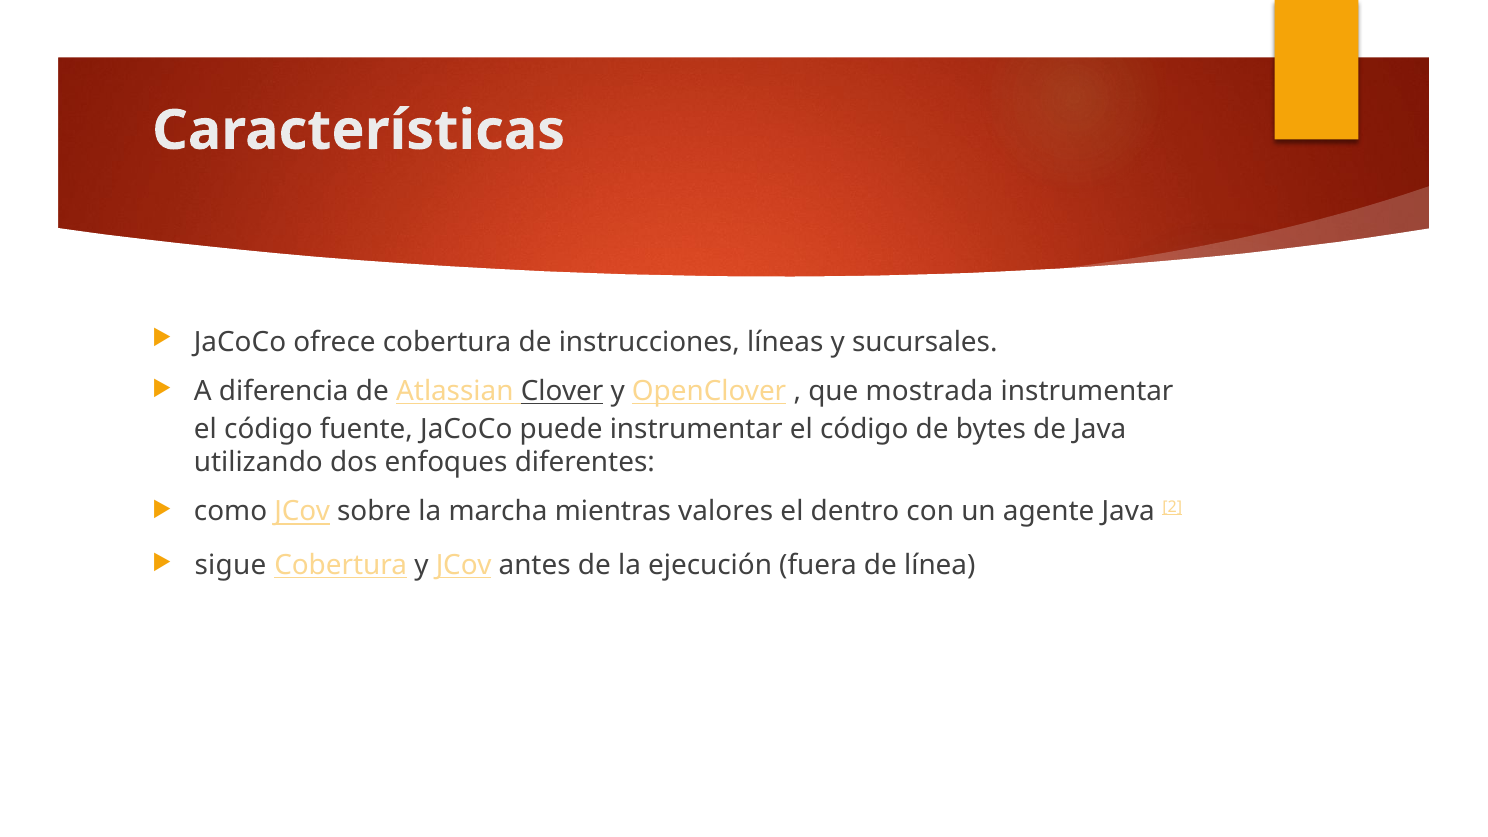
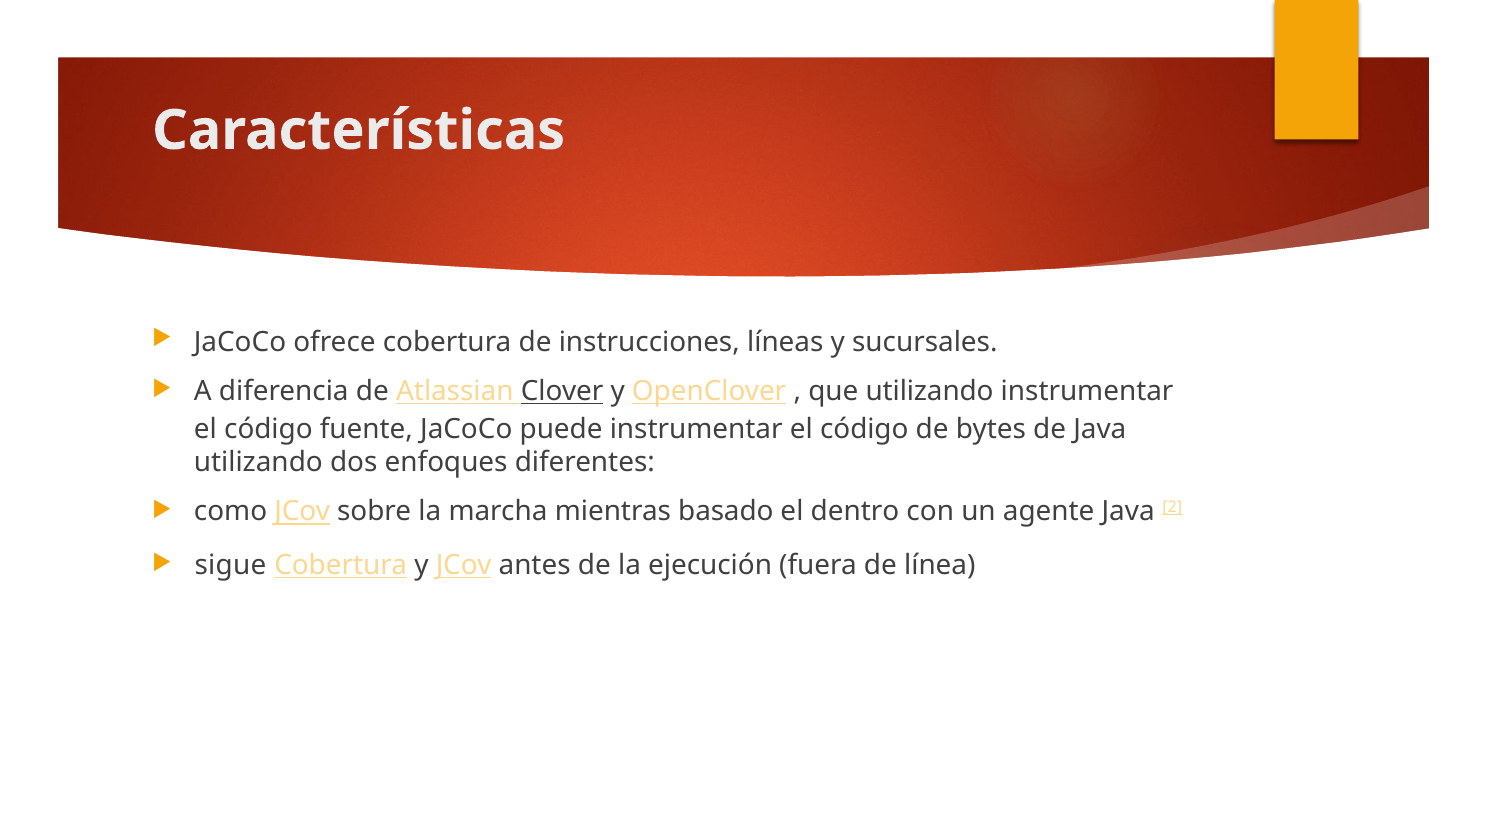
que mostrada: mostrada -> utilizando (930, 391)
valores: valores -> basado (726, 511)
